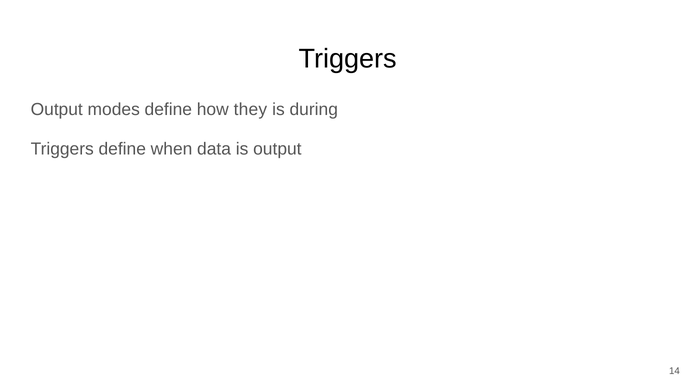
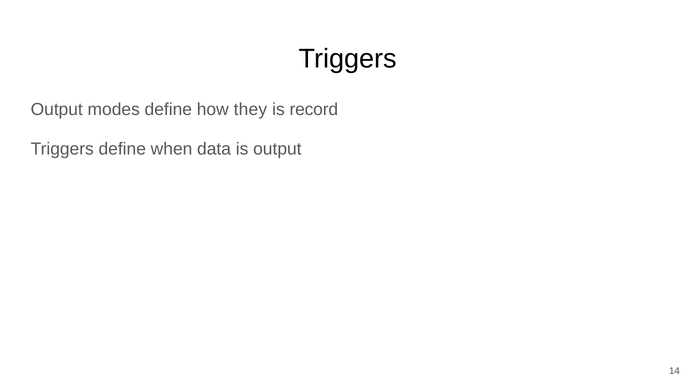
during: during -> record (314, 109)
